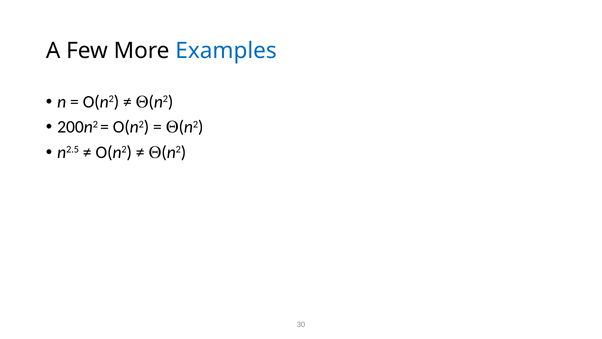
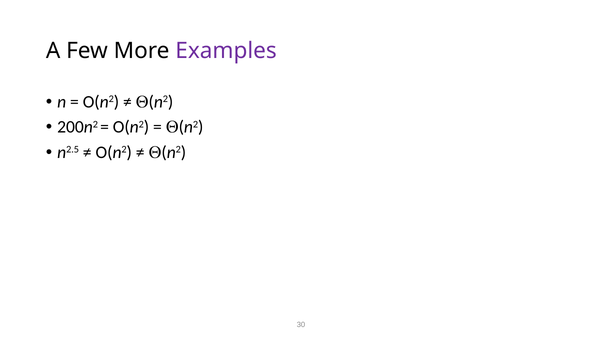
Examples colour: blue -> purple (226, 51)
